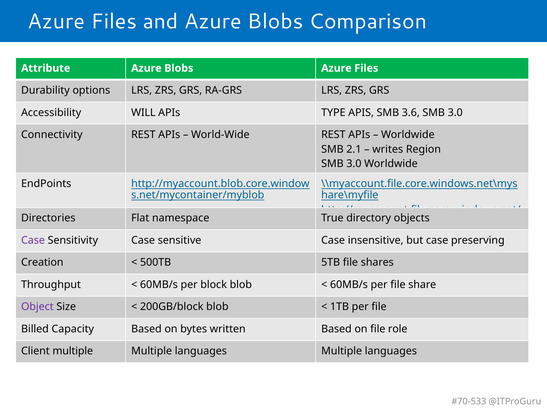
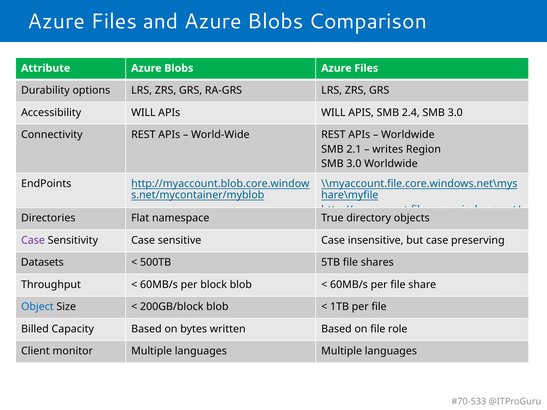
APIs TYPE: TYPE -> WILL (333, 113)
3.6: 3.6 -> 2.4 (411, 113)
Creation: Creation -> Datasets (42, 263)
Object colour: purple -> blue (37, 307)
Client multiple: multiple -> monitor (73, 351)
